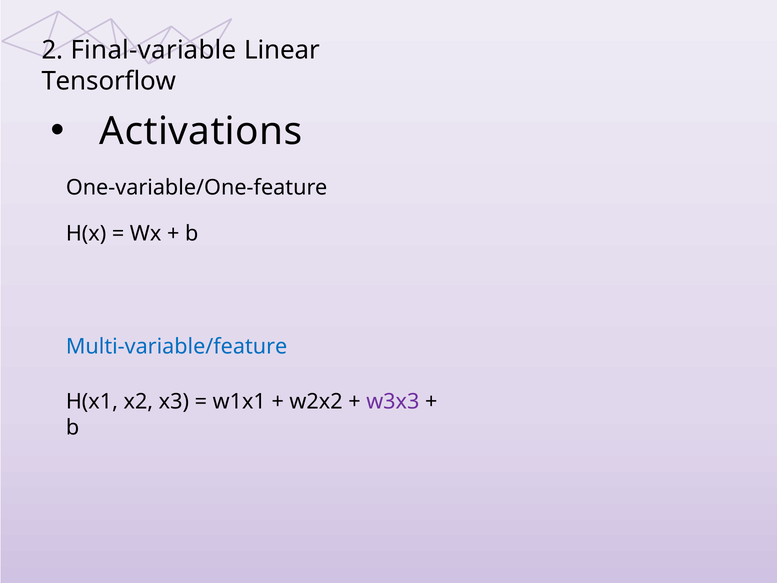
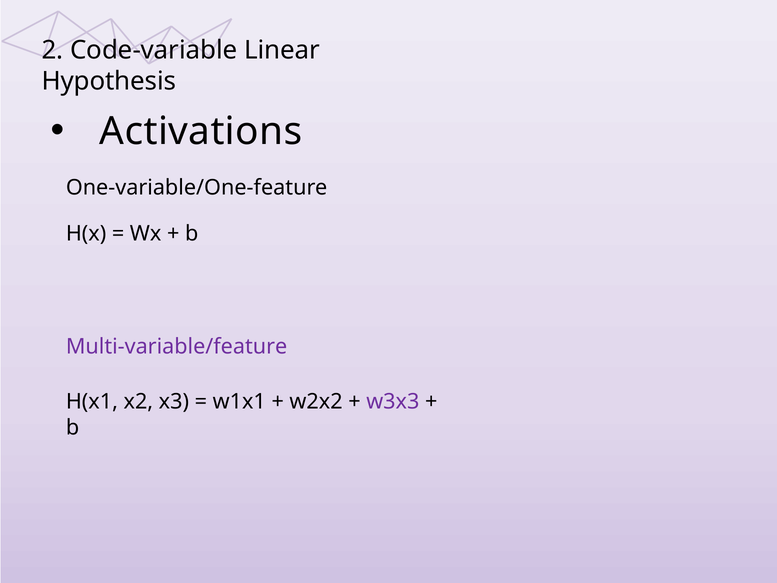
Final-variable: Final-variable -> Code-variable (154, 50)
Tensorflow: Tensorflow -> Hypothesis (109, 81)
Multi-variable/feature colour: blue -> purple (177, 346)
